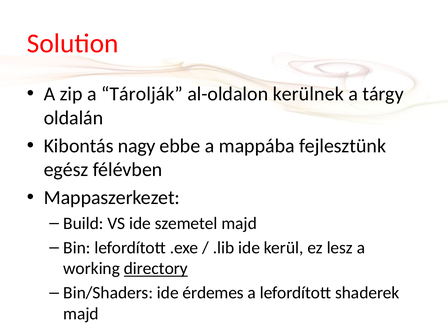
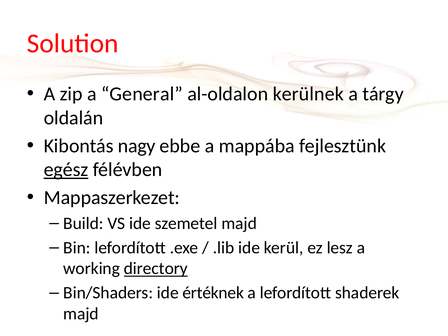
Tárolják: Tárolják -> General (142, 94)
egész underline: none -> present (66, 170)
érdemes: érdemes -> értéknek (213, 293)
